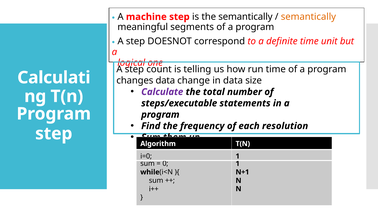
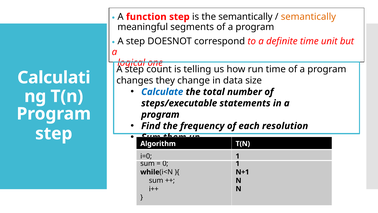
machine: machine -> function (146, 17)
changes data: data -> they (165, 80)
Calculate colour: purple -> blue (162, 92)
